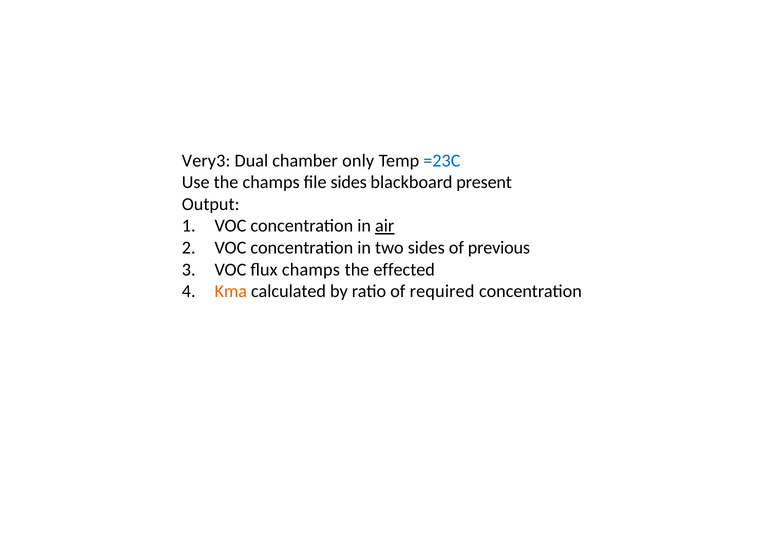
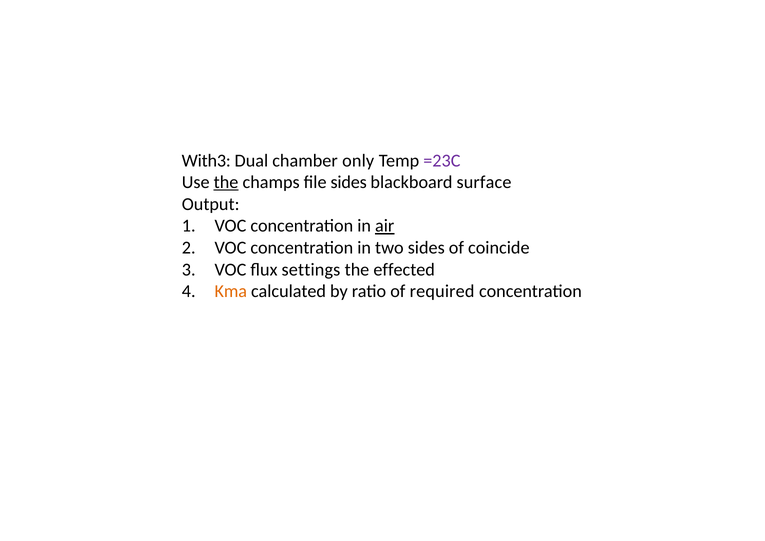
Very3: Very3 -> With3 (206, 160)
=23C colour: blue -> purple (442, 160)
the underline: none -> present (226, 182)
present: present -> surface (484, 182)
previous: previous -> coincide (499, 248)
flux champs: champs -> settings (311, 269)
